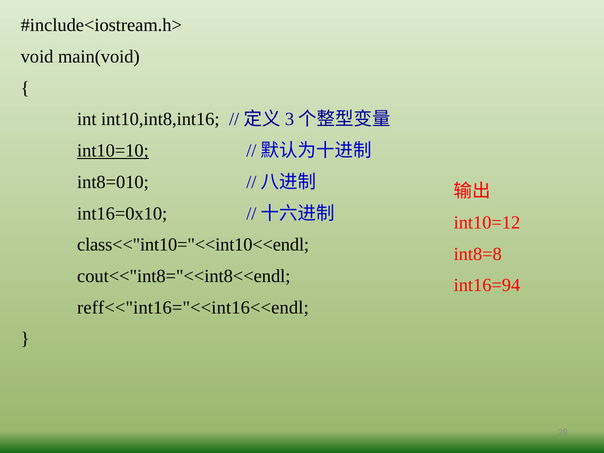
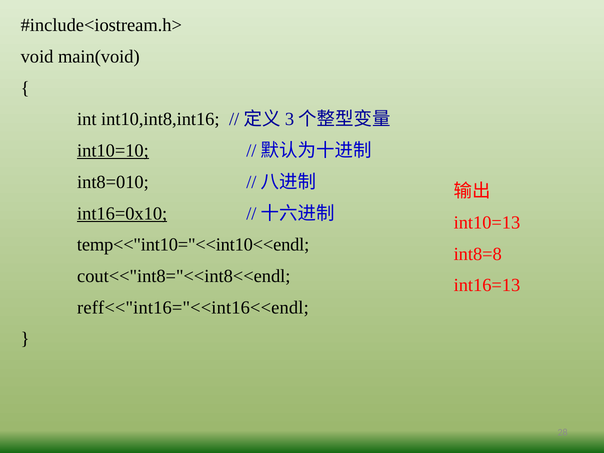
int16=0x10 underline: none -> present (122, 213)
int10=12: int10=12 -> int10=13 (487, 223)
class<<"int10="<<int10<<endl: class<<"int10="<<int10<<endl -> temp<<"int10="<<int10<<endl (193, 245)
int16=94: int16=94 -> int16=13 (487, 285)
